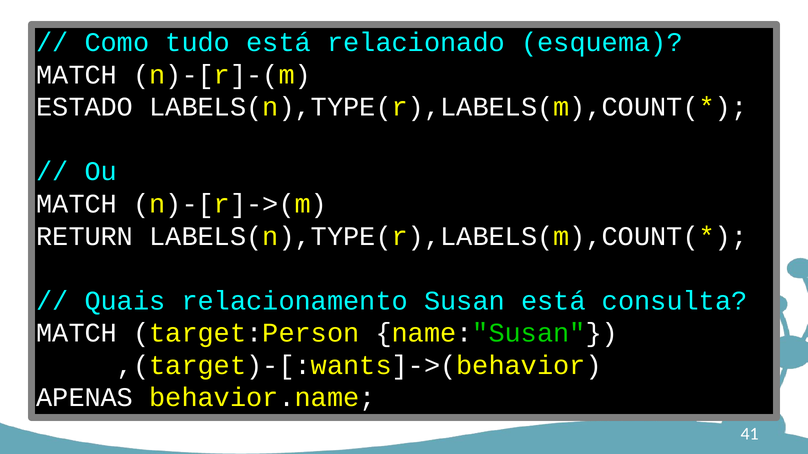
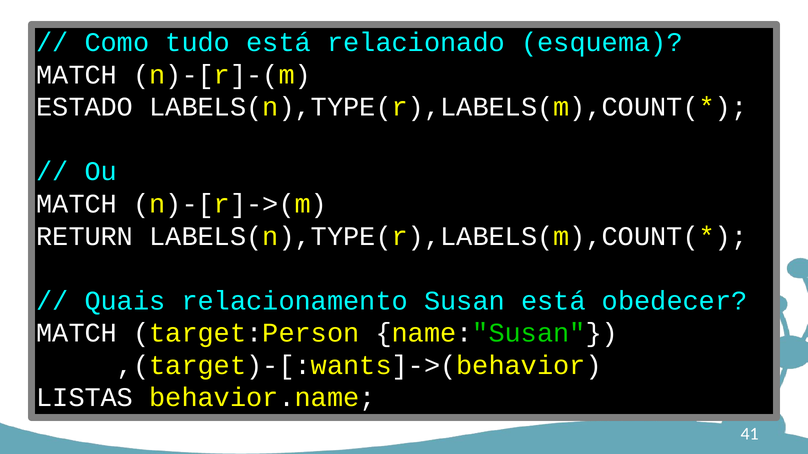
consulta: consulta -> obedecer (675, 301)
APENAS: APENAS -> LISTAS (85, 398)
